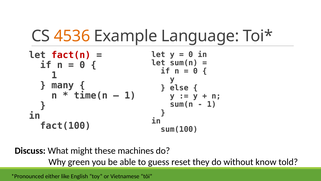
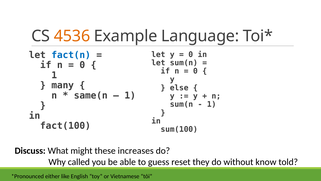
fact(n colour: red -> blue (71, 55)
time(n: time(n -> same(n (91, 95)
machines: machines -> increases (136, 150)
green: green -> called (79, 162)
